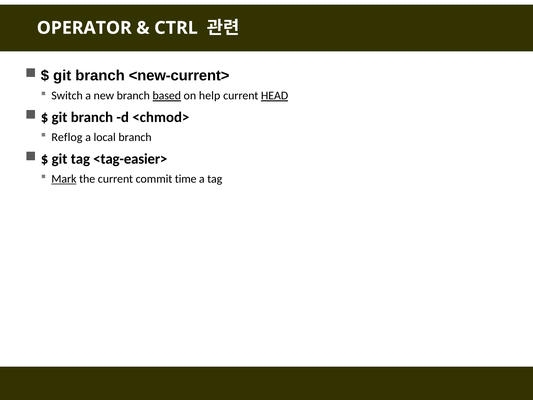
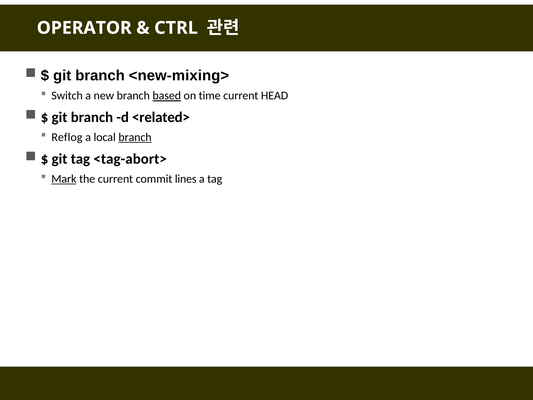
<new-current>: <new-current> -> <new-mixing> (179, 76)
help: help -> time (210, 96)
HEAD underline: present -> none (275, 96)
<chmod>: <chmod> -> <related> (161, 117)
branch underline: none -> present (135, 137)
<tag-easier>: <tag-easier> -> <tag-abort> (130, 159)
time: time -> lines (186, 179)
